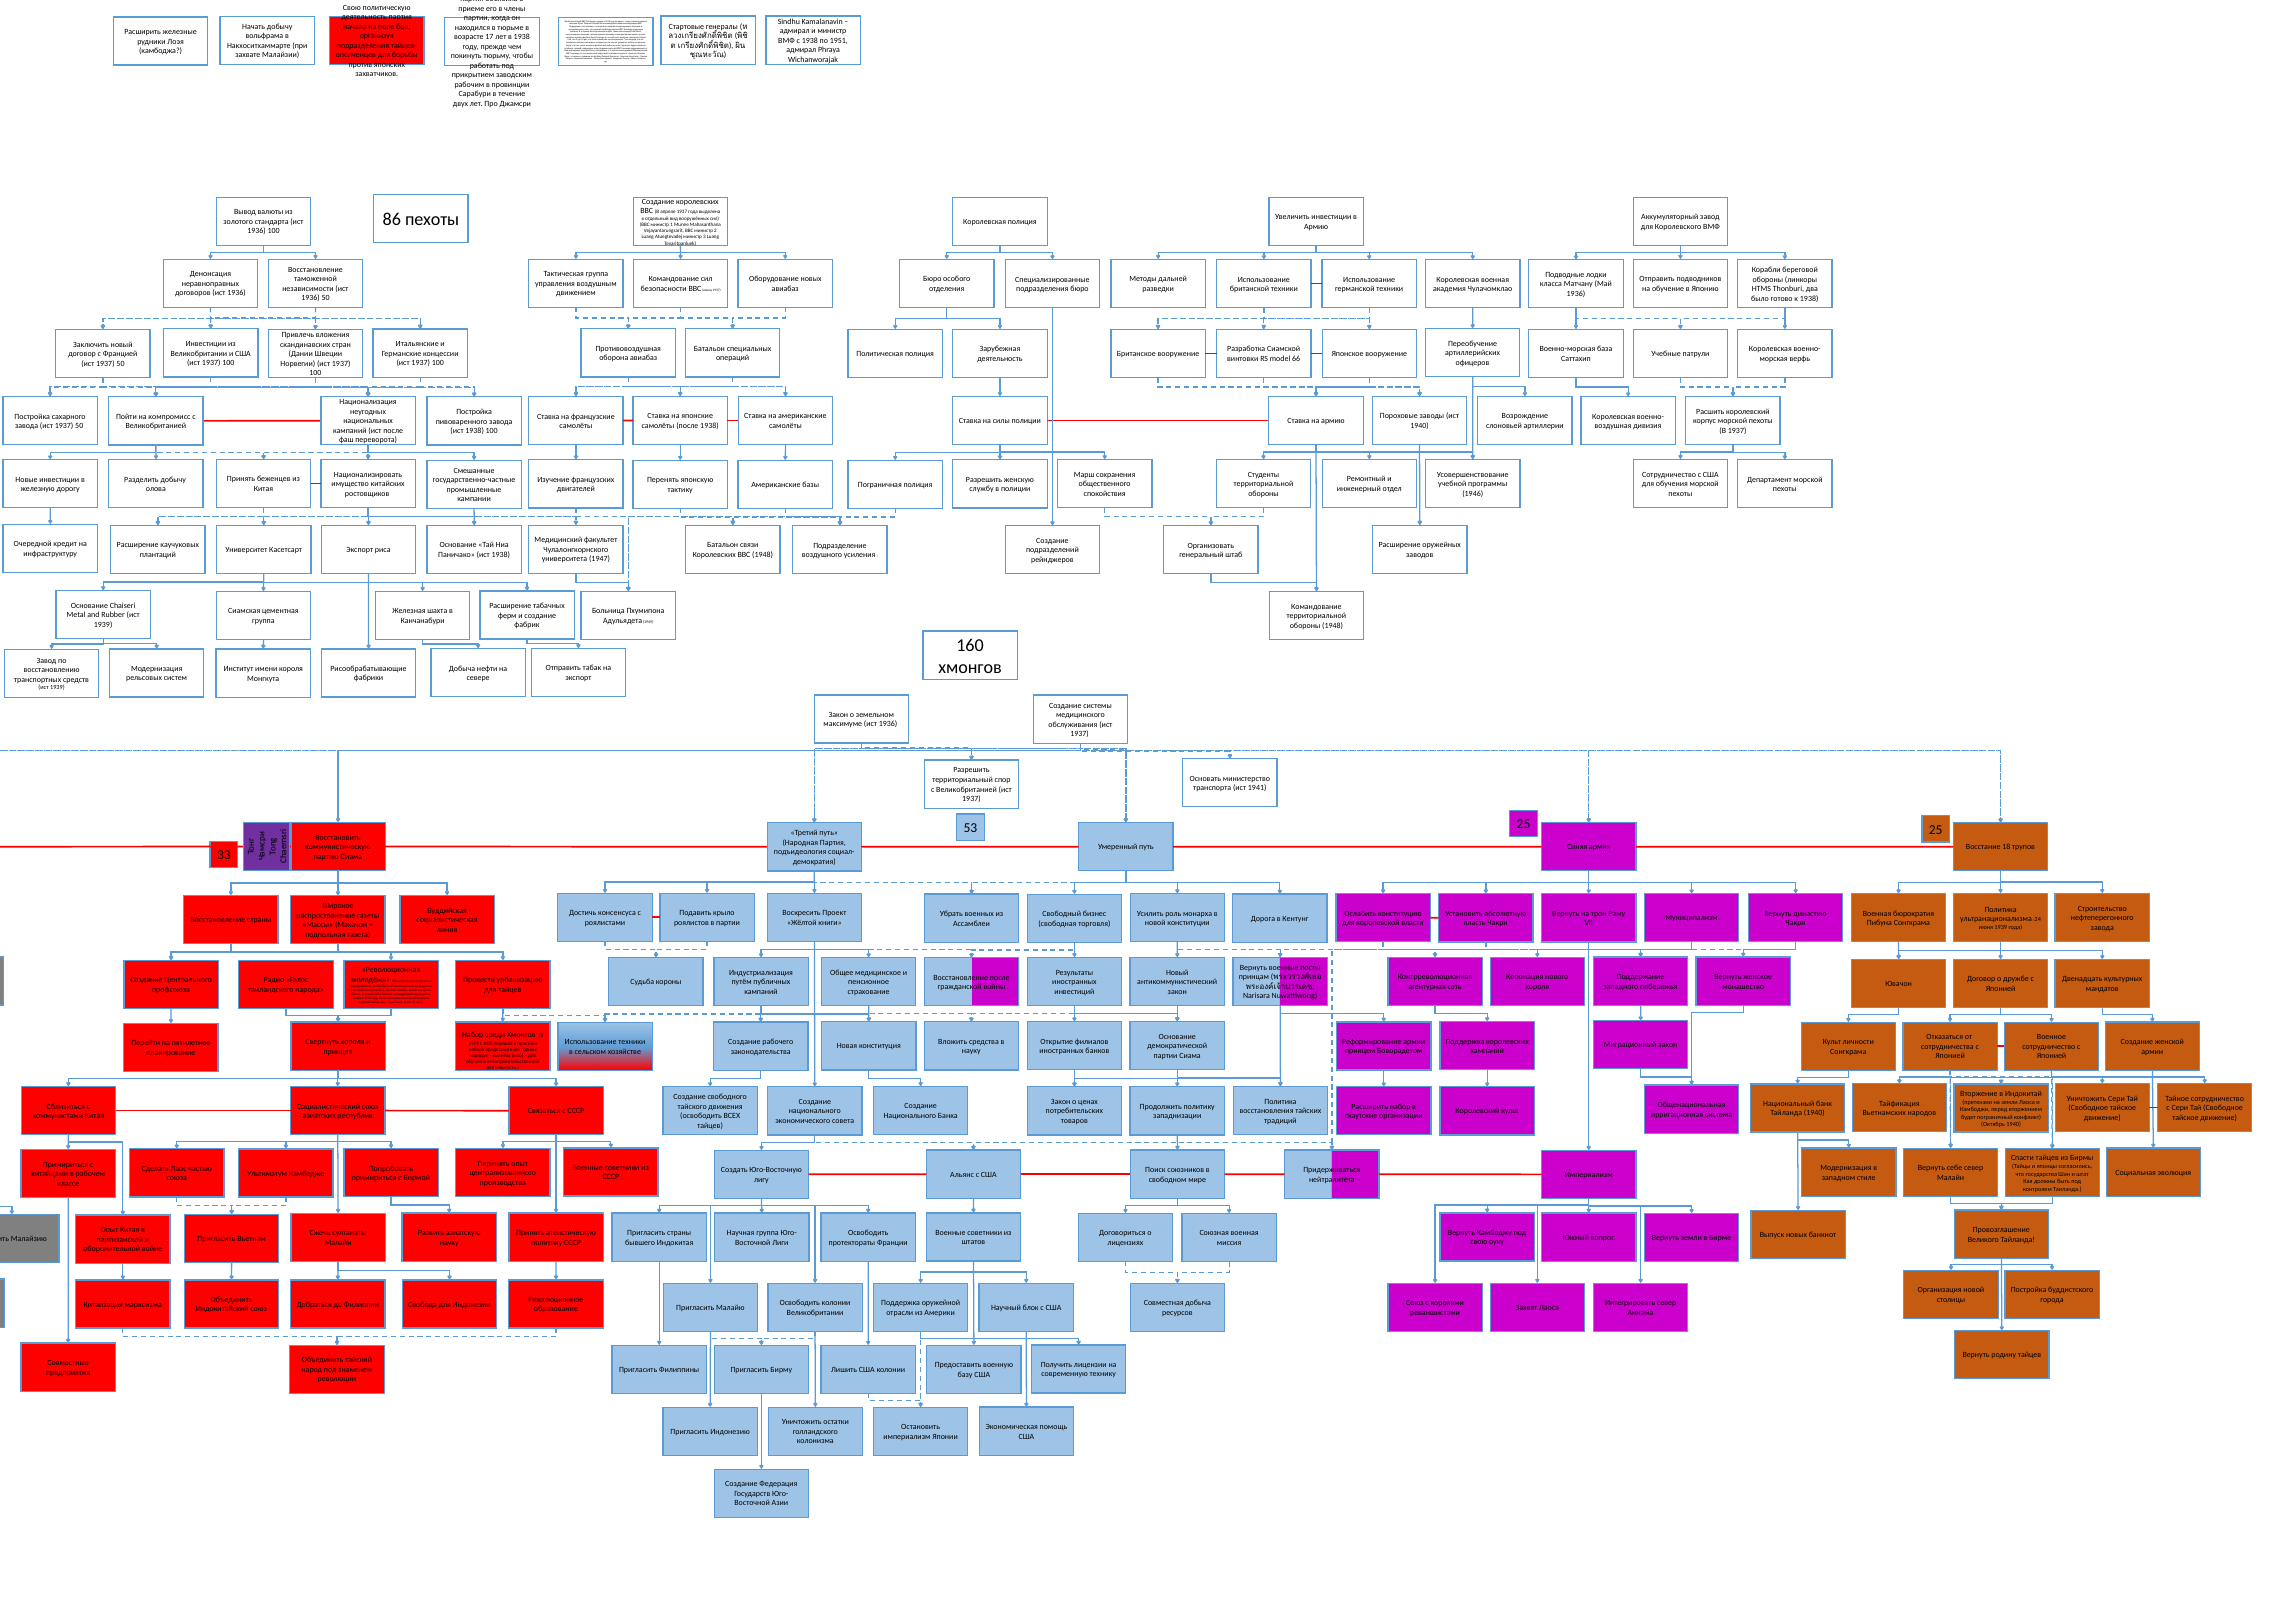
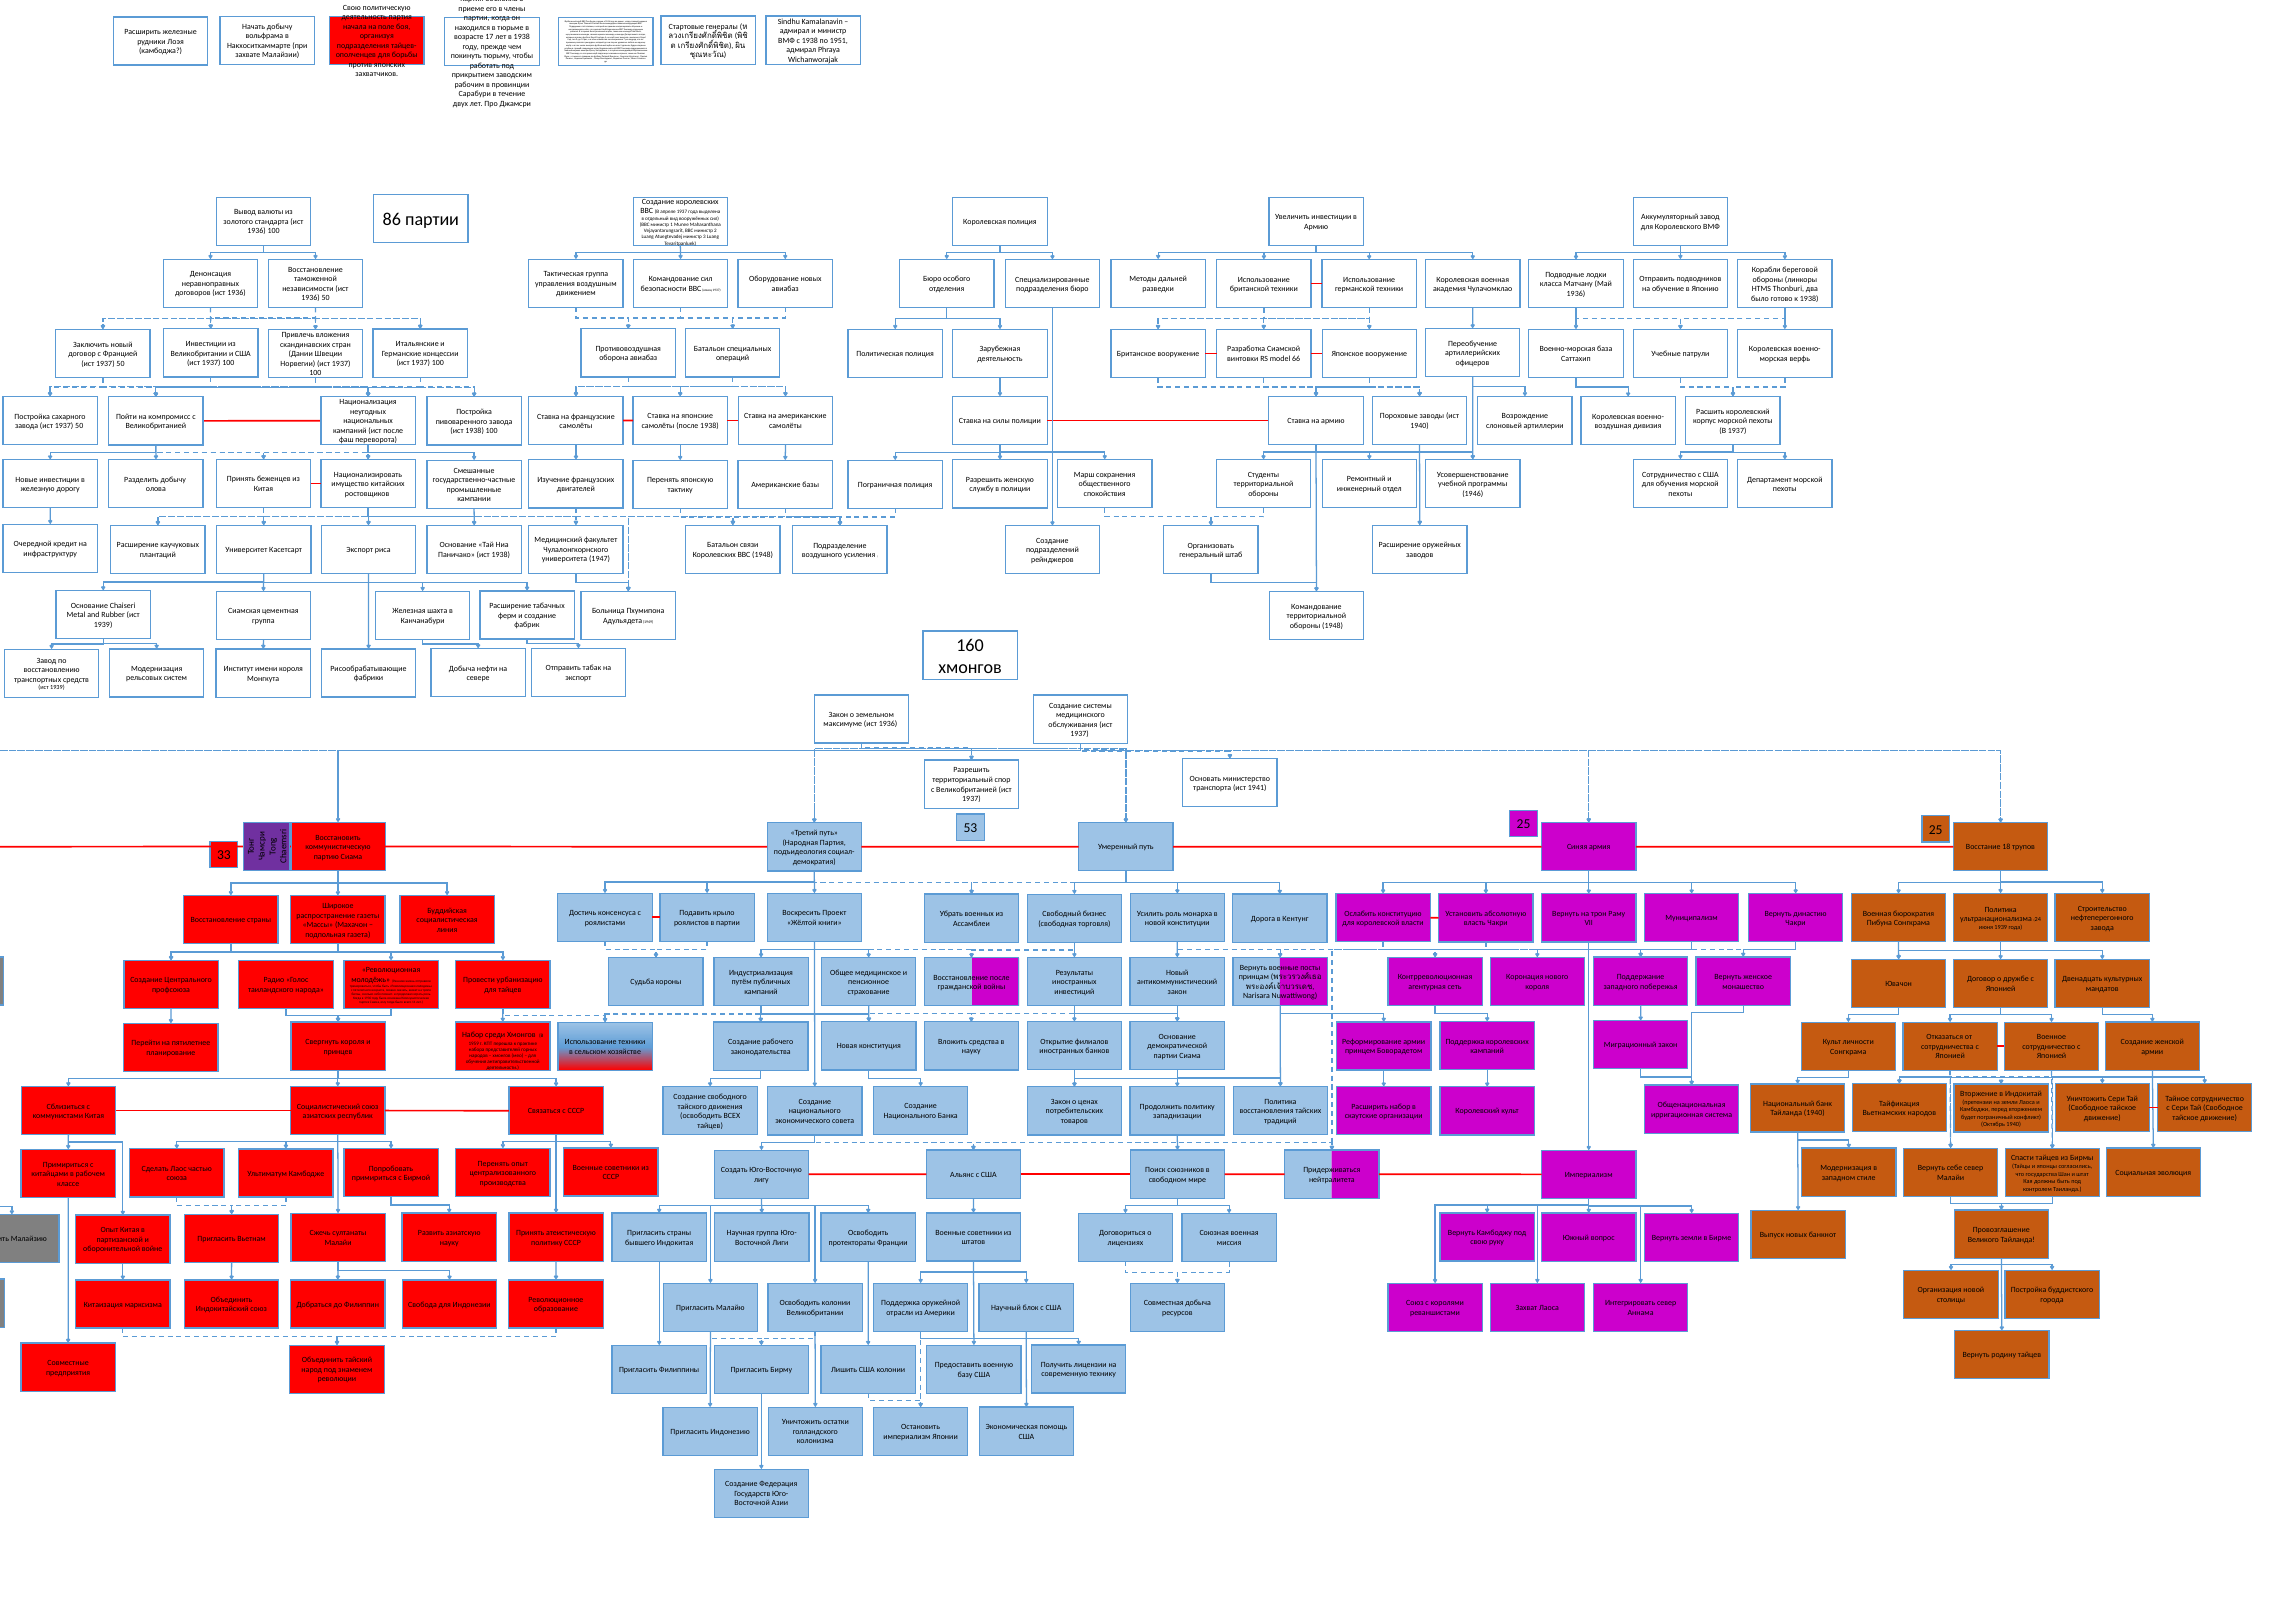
86 пехоты: пехоты -> партии (432, 220)
